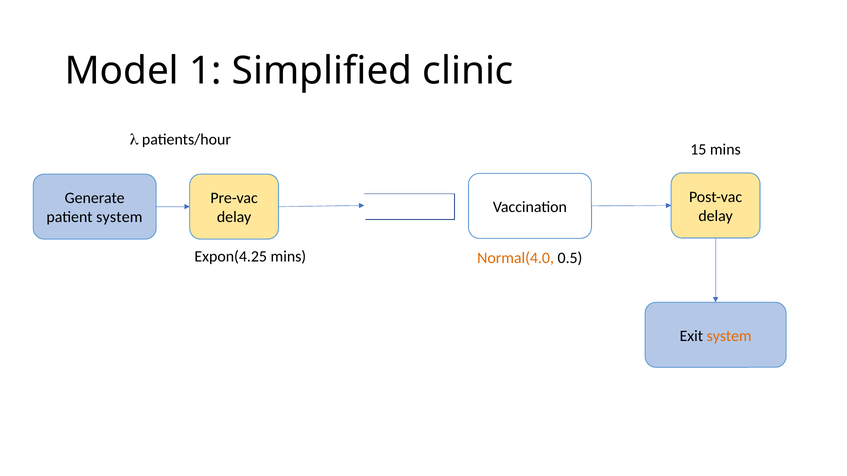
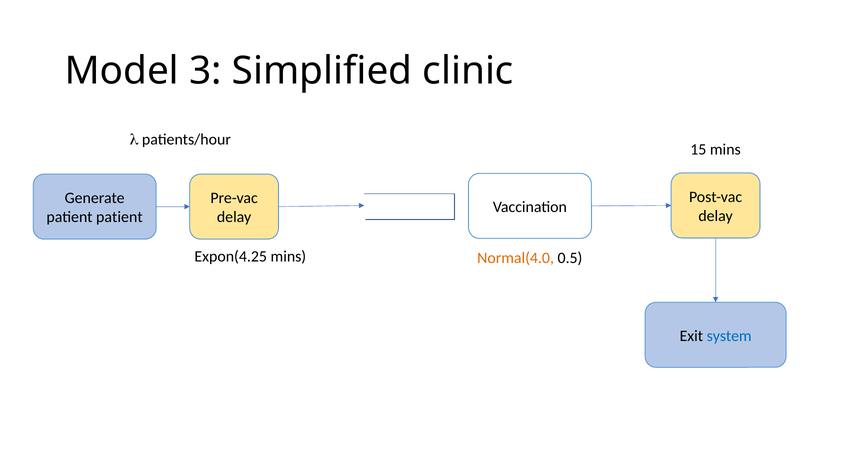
1: 1 -> 3 (205, 71)
patient system: system -> patient (119, 217)
system colour: orange -> blue (729, 336)
